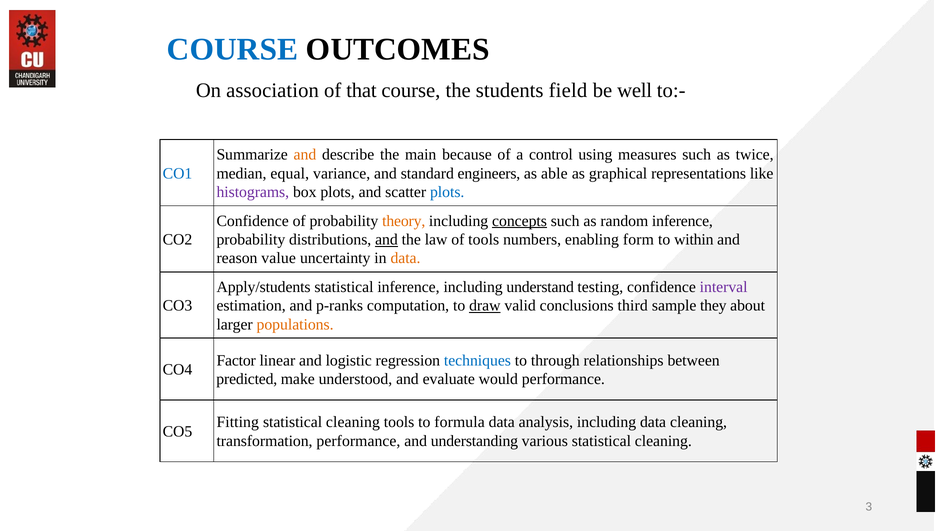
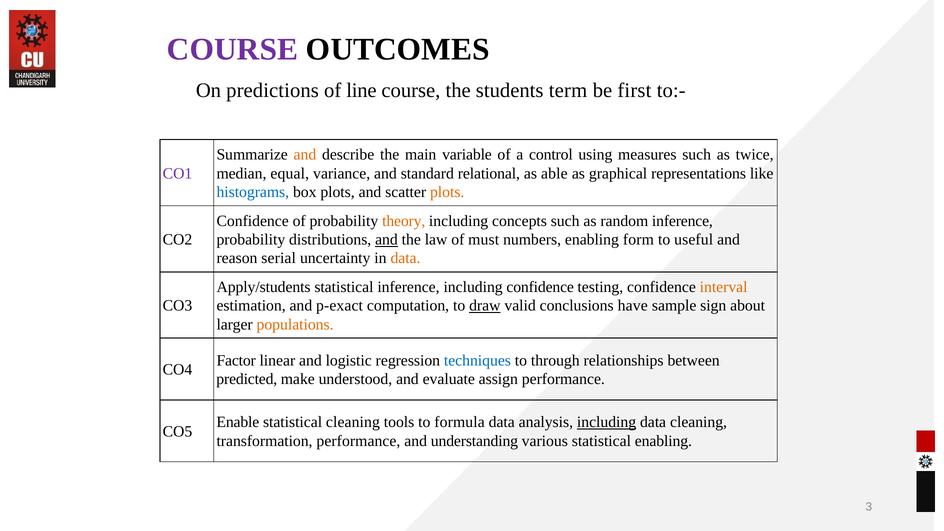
COURSE colour: blue -> purple (233, 49)
association: association -> predictions (273, 90)
that: that -> line (361, 90)
field: field -> term (568, 90)
well: well -> first (634, 90)
because: because -> variable (467, 155)
CO1 colour: blue -> purple (177, 173)
engineers: engineers -> relational (489, 173)
histograms colour: purple -> blue (253, 192)
plots colour: blue -> orange (447, 192)
concepts underline: present -> none (520, 221)
of tools: tools -> must (484, 240)
within: within -> useful (694, 240)
value: value -> serial (279, 258)
including understand: understand -> confidence (540, 287)
interval colour: purple -> orange (724, 287)
p-ranks: p-ranks -> p-exact (340, 306)
third: third -> have (633, 306)
they: they -> sign (713, 306)
would: would -> assign (498, 379)
Fitting: Fitting -> Enable (238, 422)
including underline: none -> present (607, 422)
various statistical cleaning: cleaning -> enabling (663, 441)
